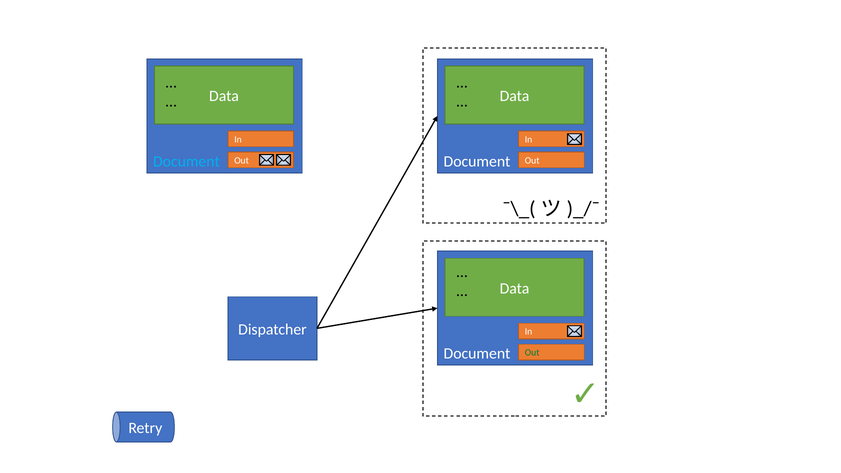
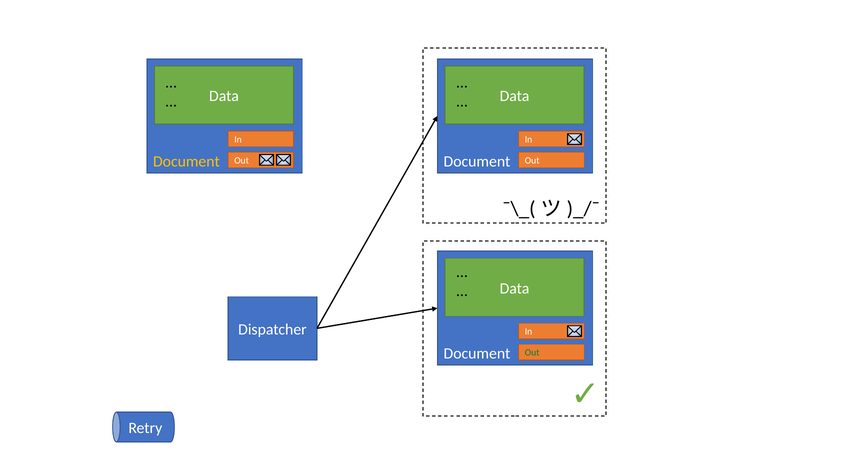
Document colour: light blue -> yellow (186, 162)
